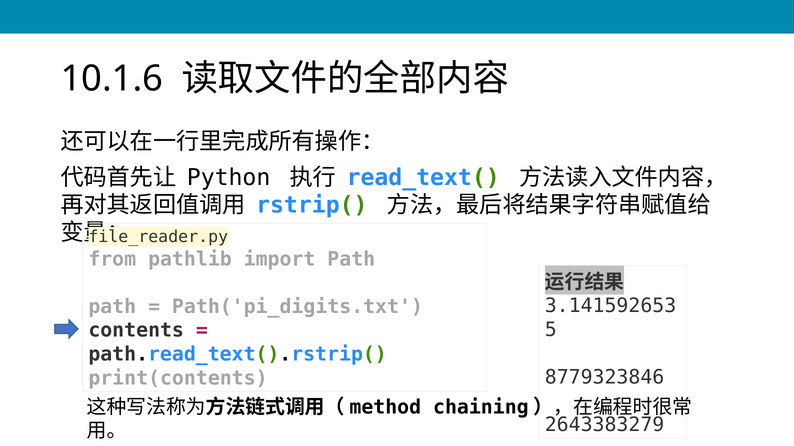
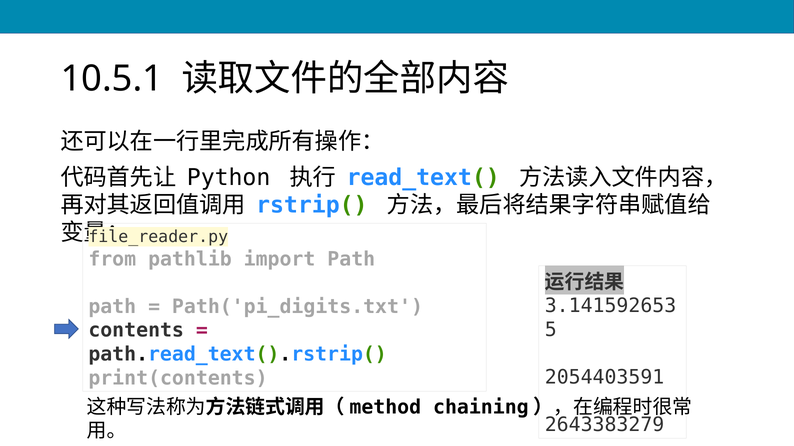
10.1.6: 10.1.6 -> 10.5.1 (112, 79)
8779323846: 8779323846 -> 2054403591 (605, 378)
